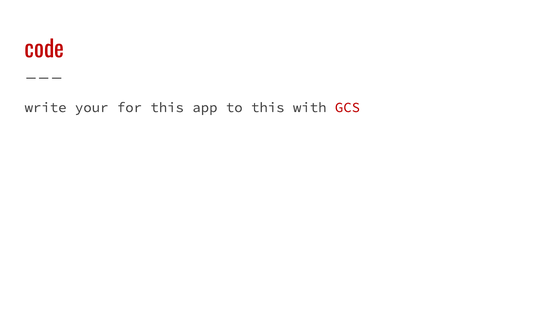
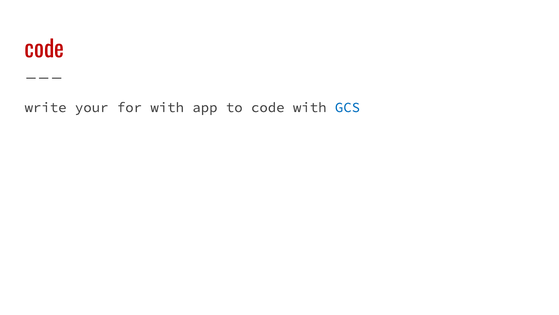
for this: this -> with (167, 107)
to this: this -> code (268, 107)
GCS colour: red -> blue (347, 107)
